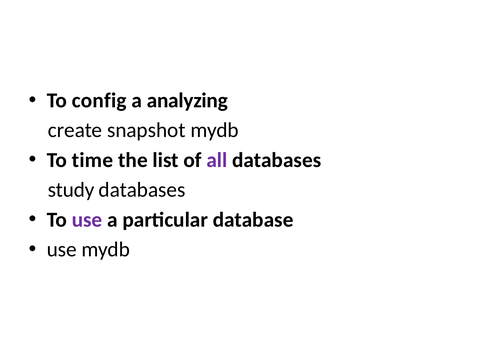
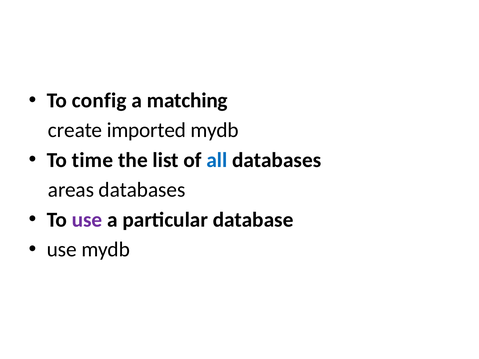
analyzing: analyzing -> matching (187, 101)
snapshot: snapshot -> imported (146, 130)
all colour: purple -> blue (217, 160)
study: study -> areas (71, 190)
